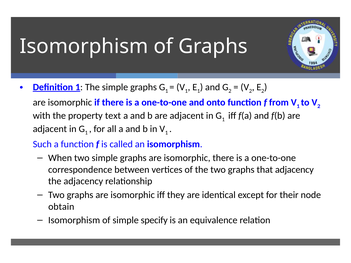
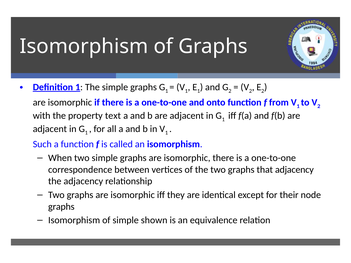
obtain: obtain -> graphs (61, 207)
specify: specify -> shown (154, 220)
